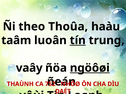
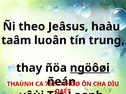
Thoûa: Thoûa -> Jeâsus (68, 27)
tín underline: present -> none (78, 41)
vaây: vaây -> thay (29, 68)
